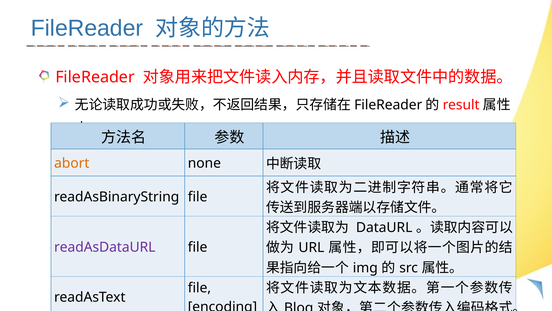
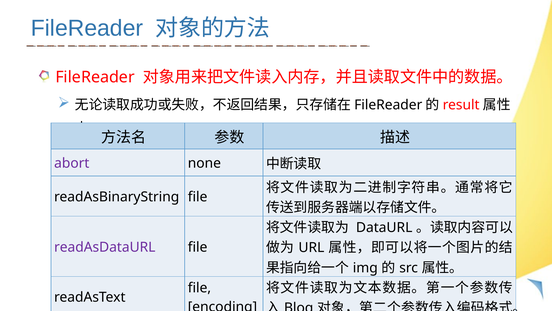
abort colour: orange -> purple (72, 163)
